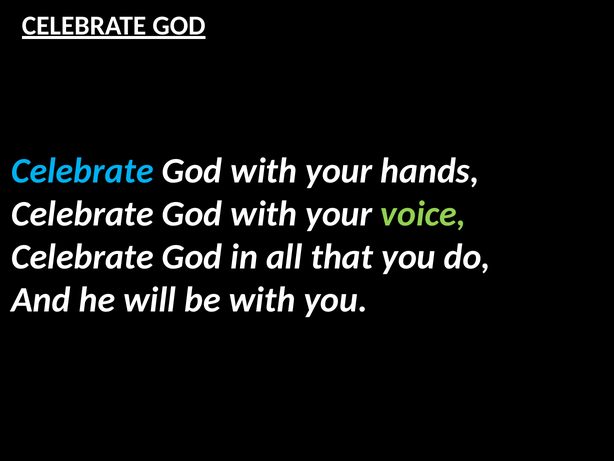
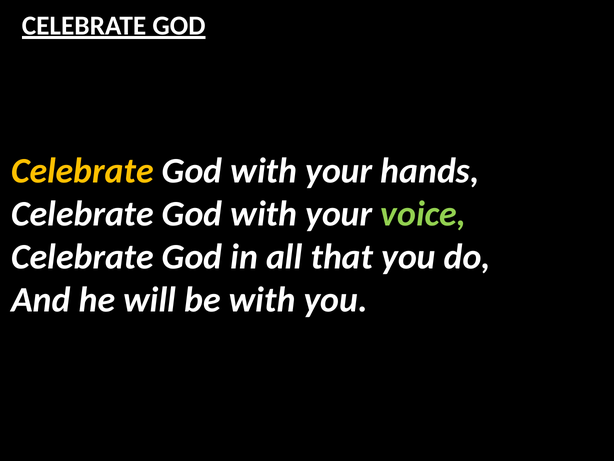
Celebrate colour: light blue -> yellow (82, 171)
